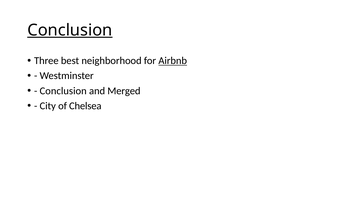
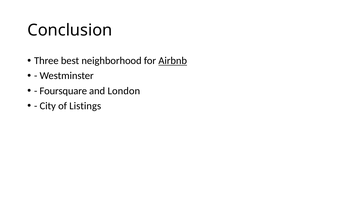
Conclusion underline: present -> none (70, 30)
Conclusion: Conclusion -> Foursquare (63, 91)
Merged: Merged -> London (124, 91)
Chelsea: Chelsea -> Listings (85, 106)
